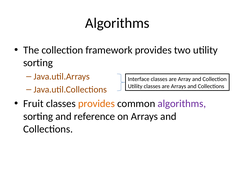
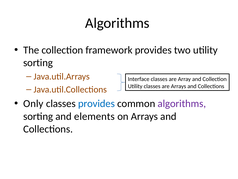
Fruit: Fruit -> Only (33, 103)
provides colour: orange -> blue (96, 103)
reference: reference -> elements (94, 116)
